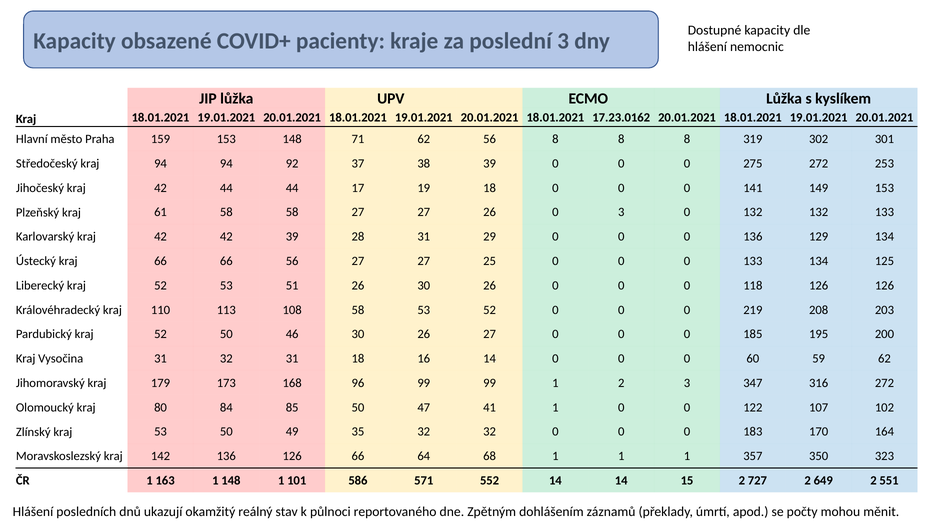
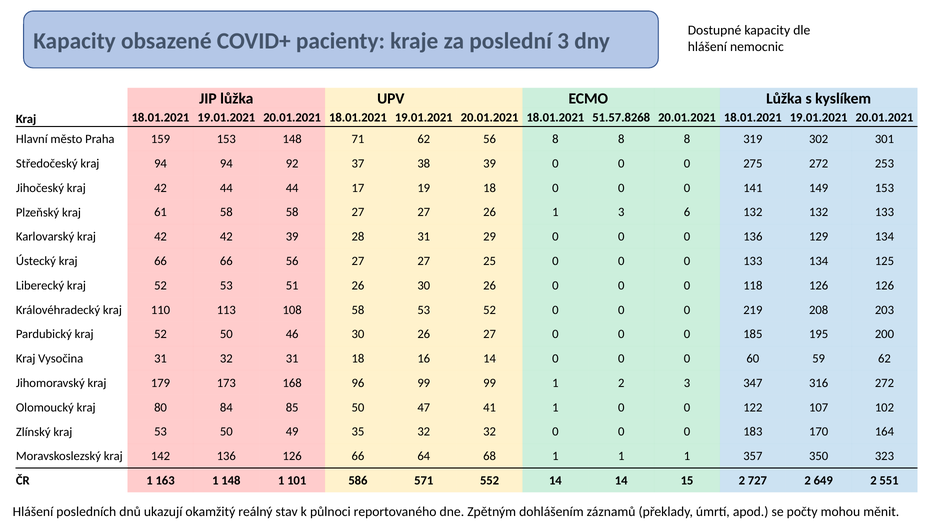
17.23.0162: 17.23.0162 -> 51.57.8268 (621, 118)
27 26 0: 0 -> 1 (555, 212)
3 0: 0 -> 6 (687, 212)
